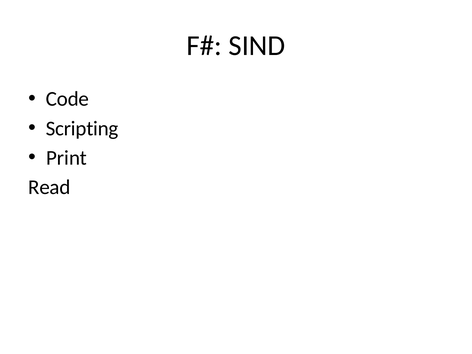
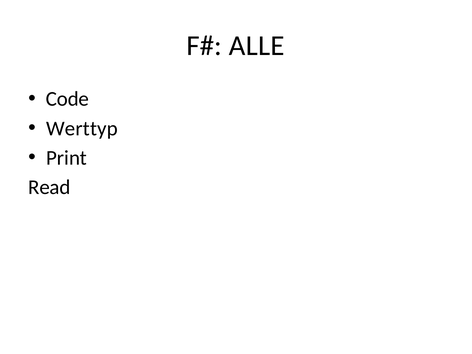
SIND: SIND -> ALLE (257, 46)
Scripting: Scripting -> Werttyp (82, 128)
